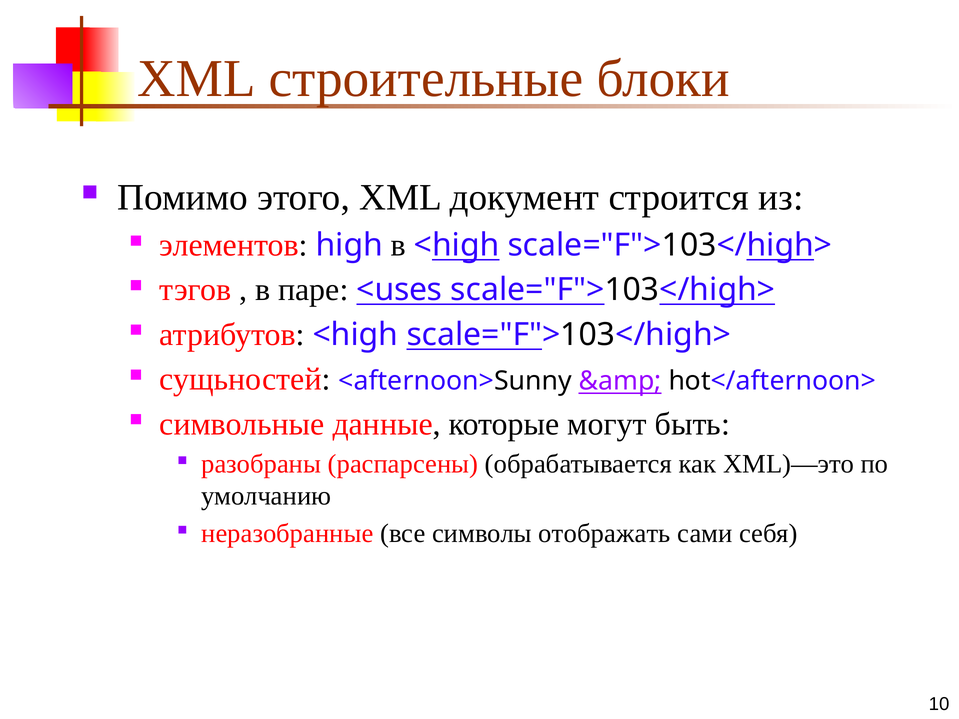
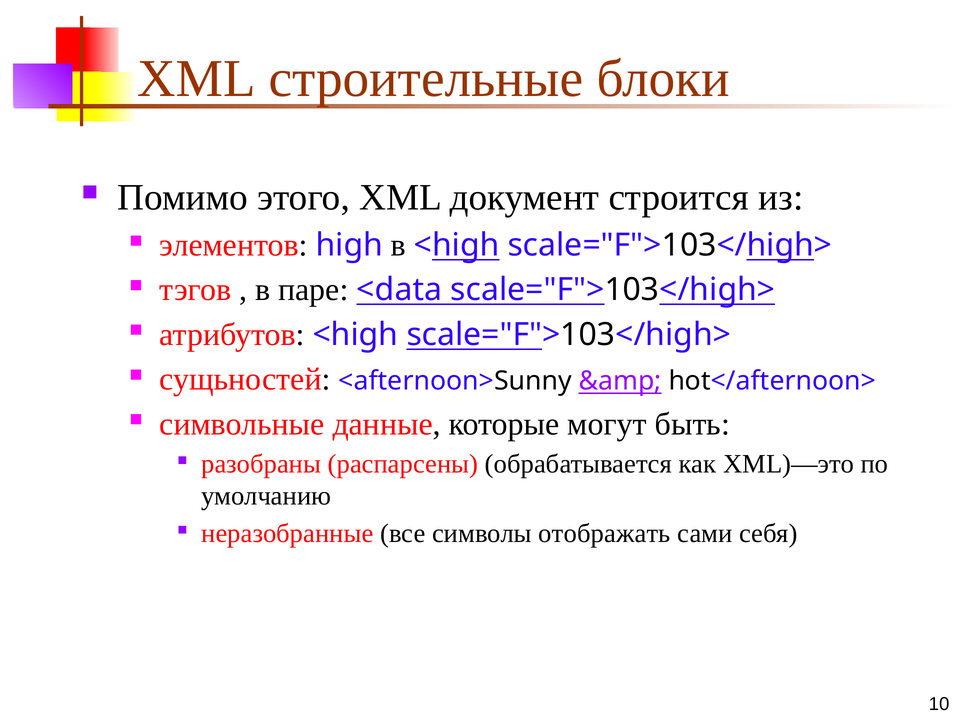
<uses: <uses -> <data (399, 290)
